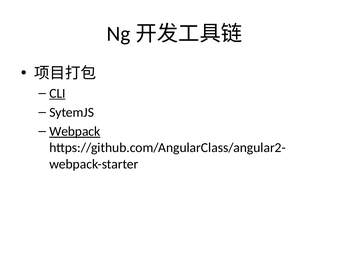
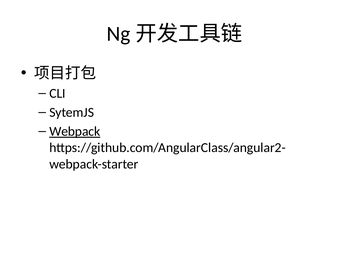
CLI underline: present -> none (57, 93)
